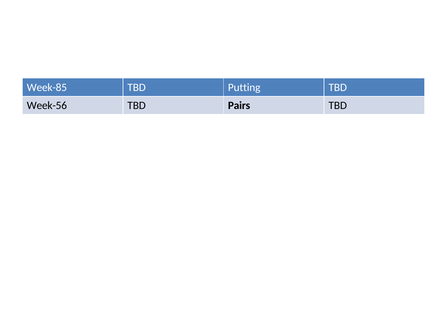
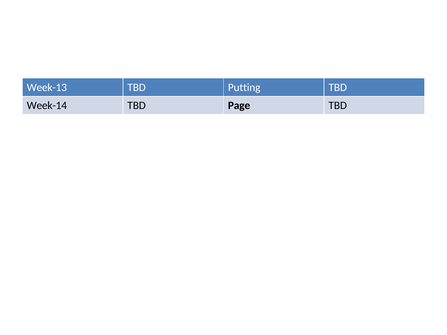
Week-85: Week-85 -> Week-13 (47, 87)
Week-56: Week-56 -> Week-14 (47, 106)
Pairs: Pairs -> Page (239, 106)
